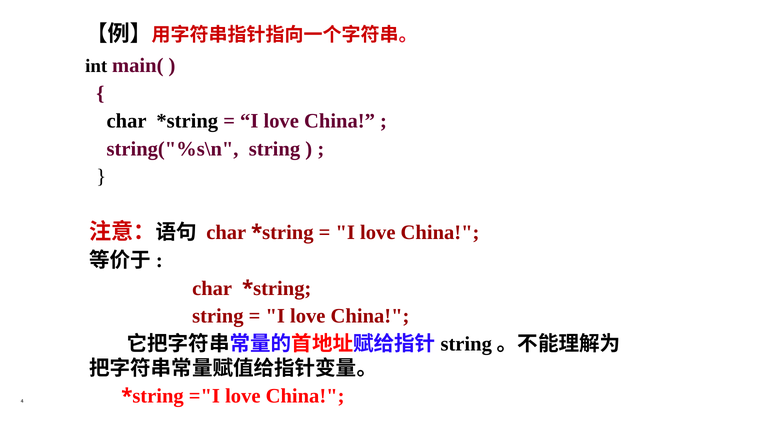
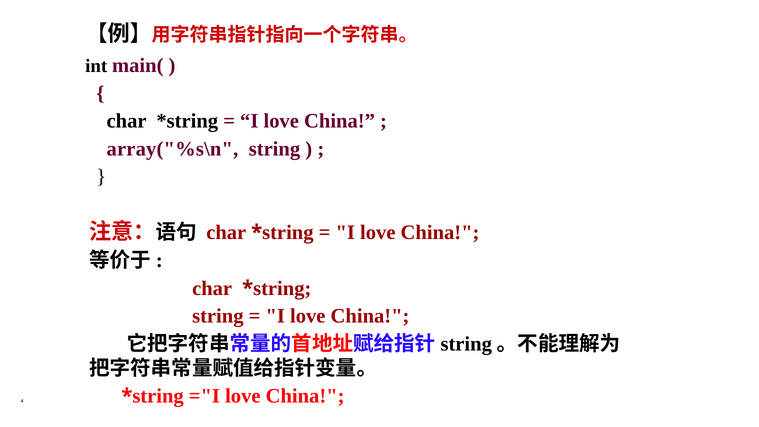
string("%s\n: string("%s\n -> array("%s\n (172, 149)
